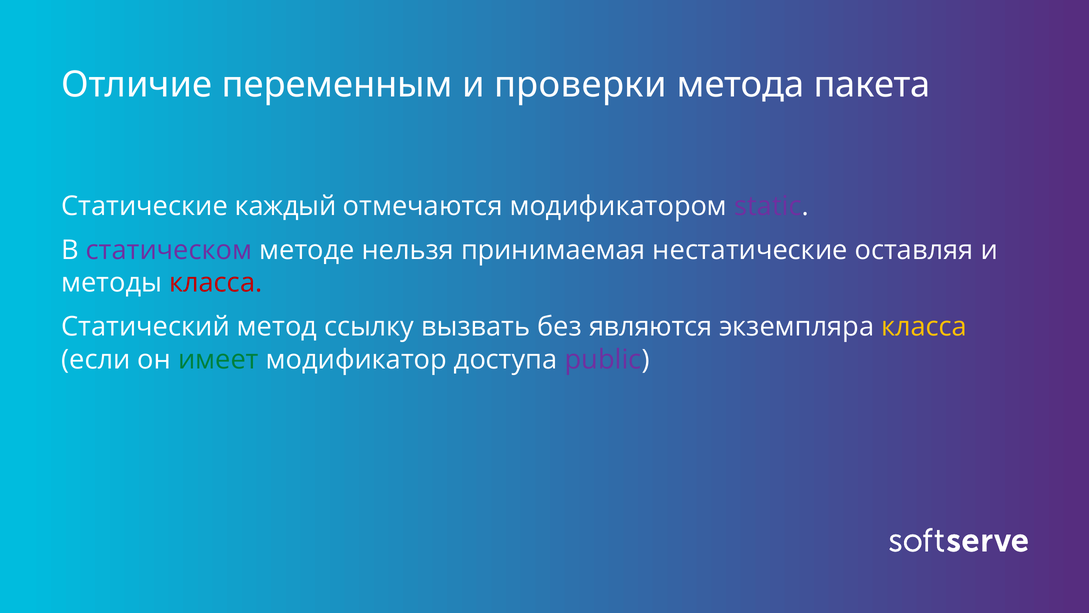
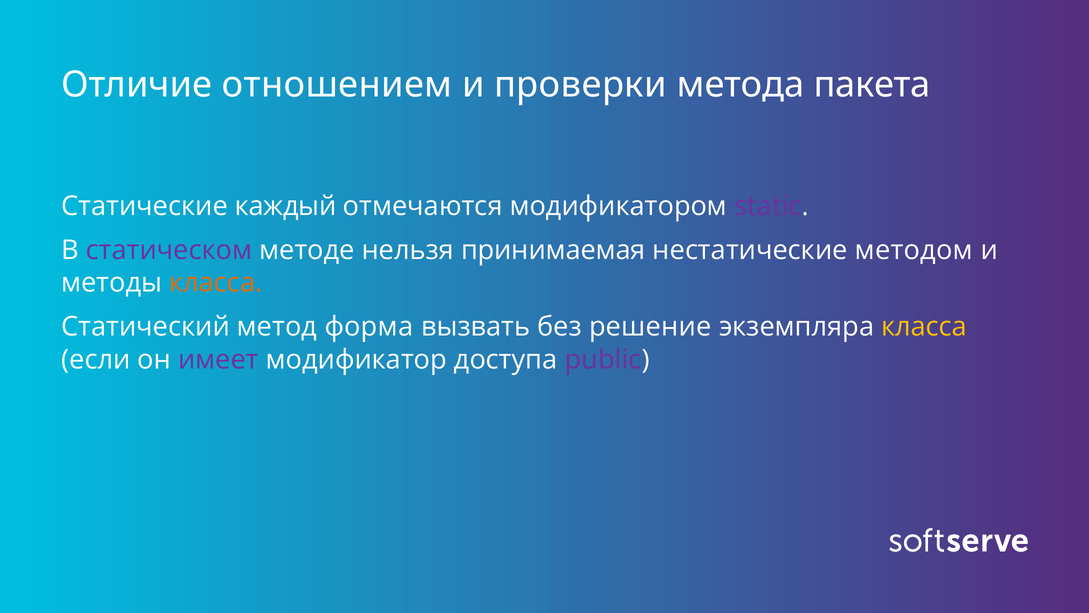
переменным: переменным -> отношением (337, 85)
оставляя: оставляя -> методом (914, 250)
класса colour: red -> orange (216, 283)
ссылку: ссылку -> форма (369, 327)
являются: являются -> решение (650, 327)
имеет colour: green -> purple (218, 359)
